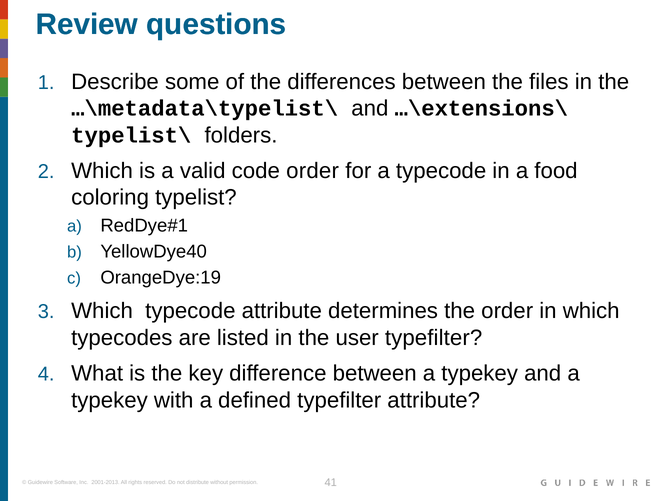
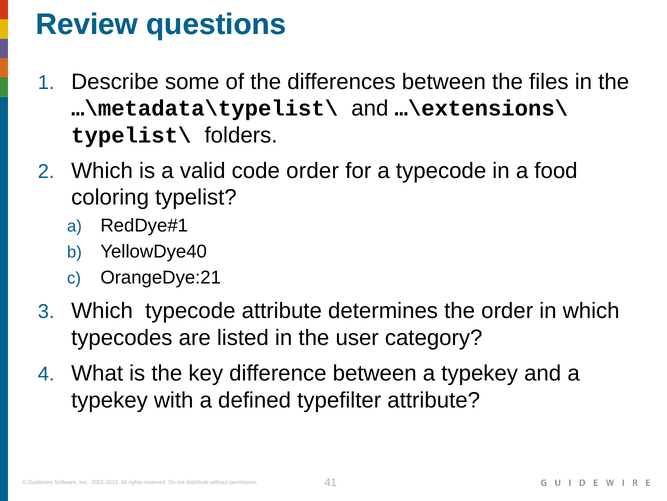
OrangeDye:19: OrangeDye:19 -> OrangeDye:21 (161, 277)
user typefilter: typefilter -> category (434, 337)
